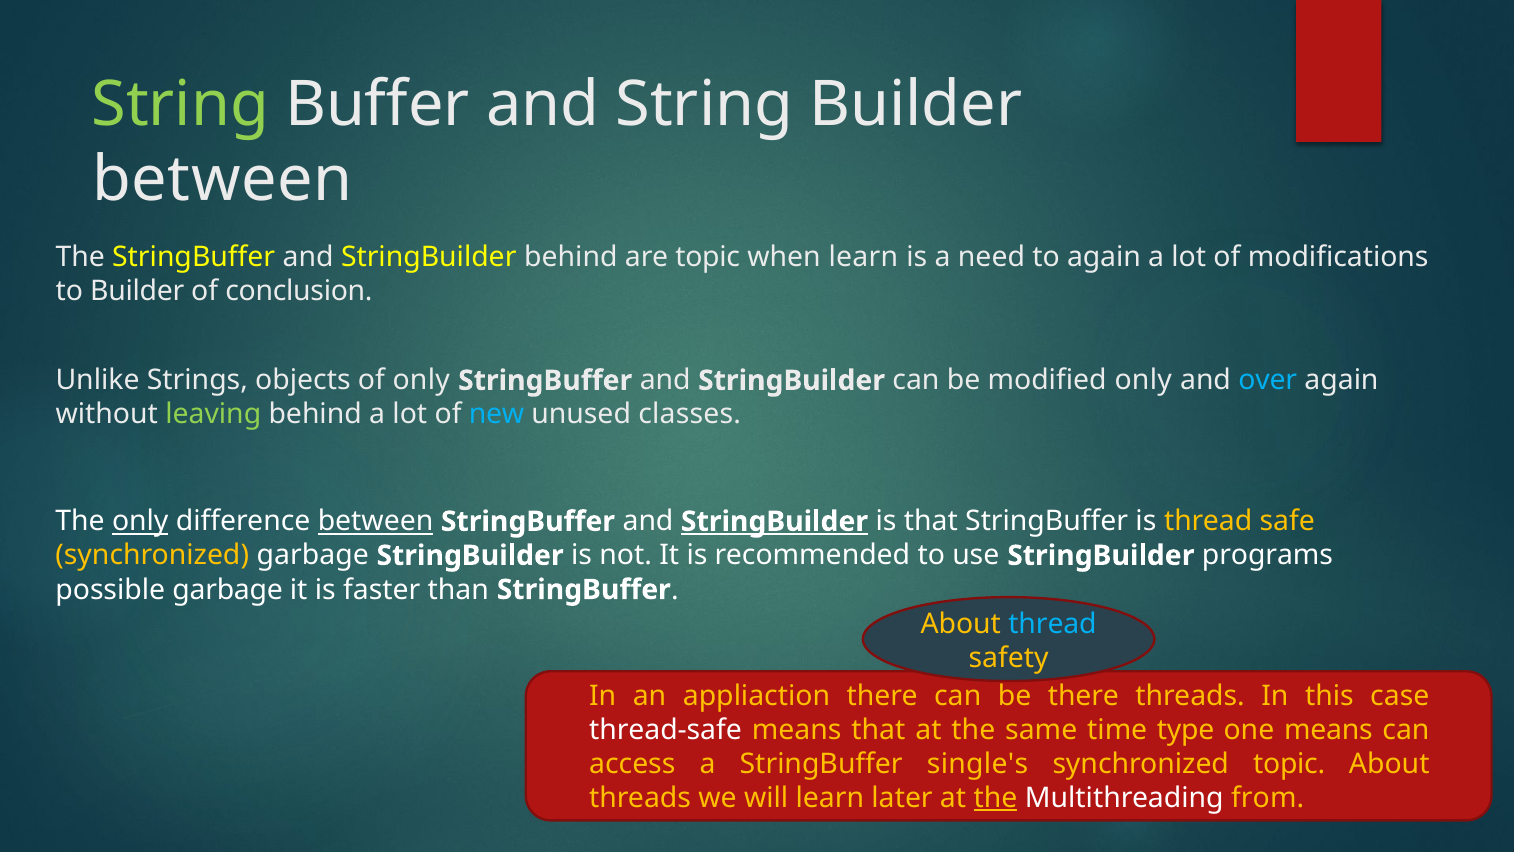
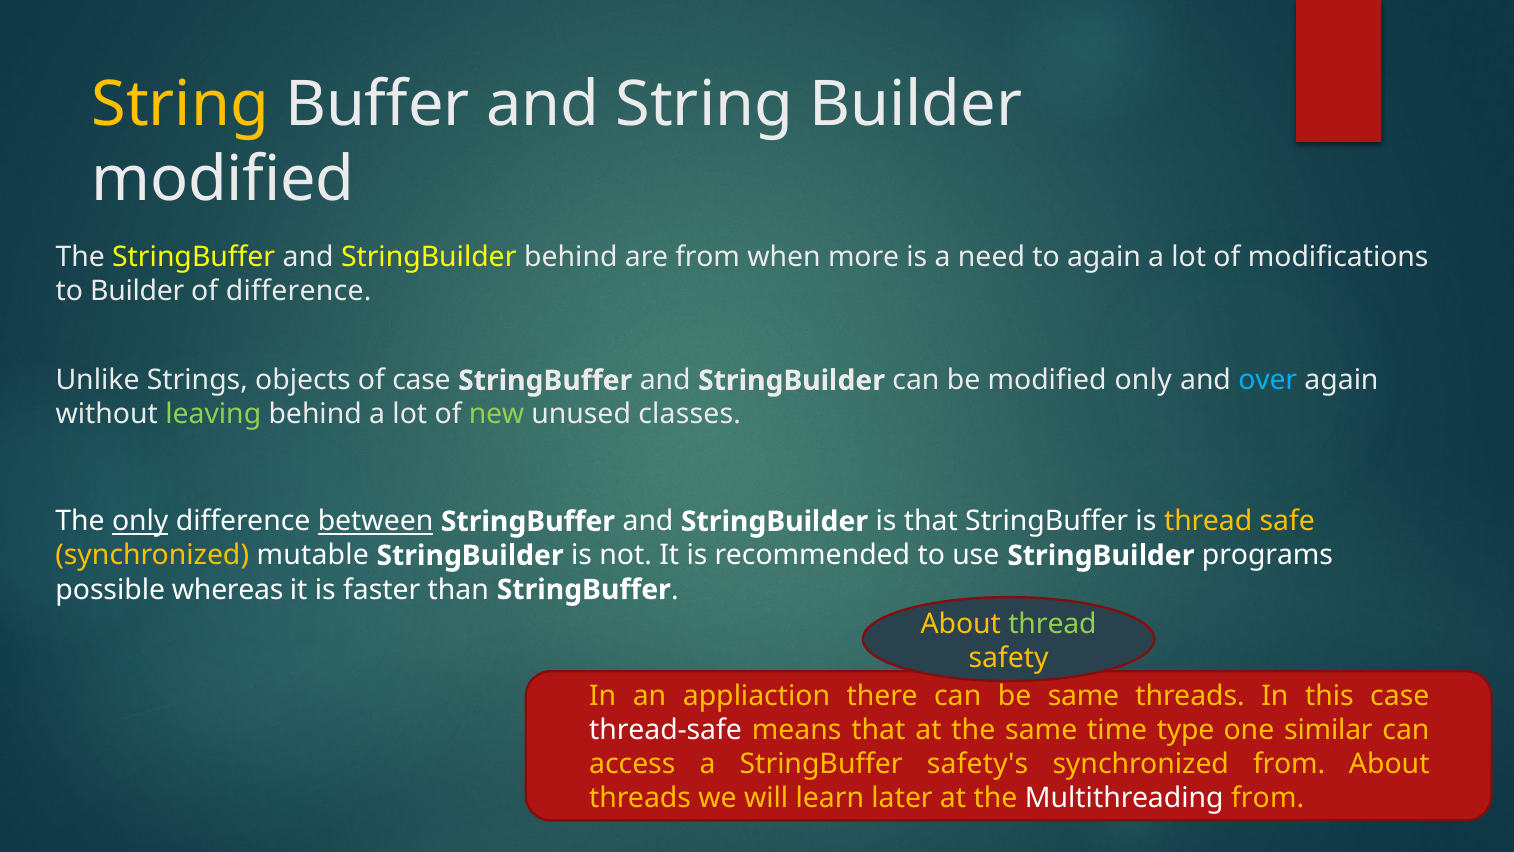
String colour: light green -> yellow (180, 104)
between: between -> modified (223, 180)
are topic: topic -> from (708, 257)
when learn: learn -> more (864, 257)
of conclusion: conclusion -> difference (299, 291)
of only: only -> case (421, 380)
new colour: light blue -> light green (496, 414)
StringBuilder underline: present -> none (774, 521)
synchronized garbage: garbage -> mutable (313, 555)
possible garbage: garbage -> whereas (228, 589)
thread colour: light blue -> light green (1053, 624)
be there: there -> same (1083, 696)
one means: means -> similar (1328, 730)
single's: single's -> safety's (978, 764)
synchronized topic: topic -> from (1289, 764)
the underline: present -> none (995, 798)
